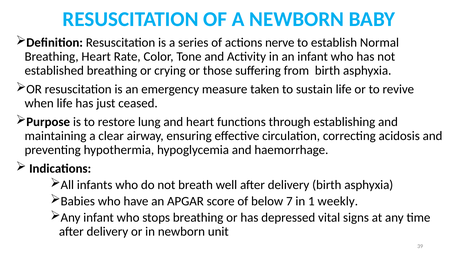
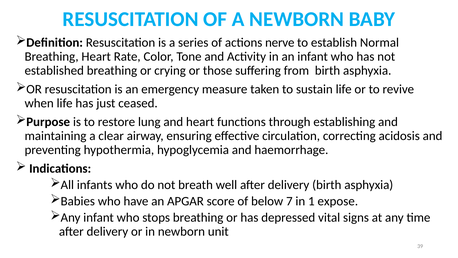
weekly: weekly -> expose (338, 201)
